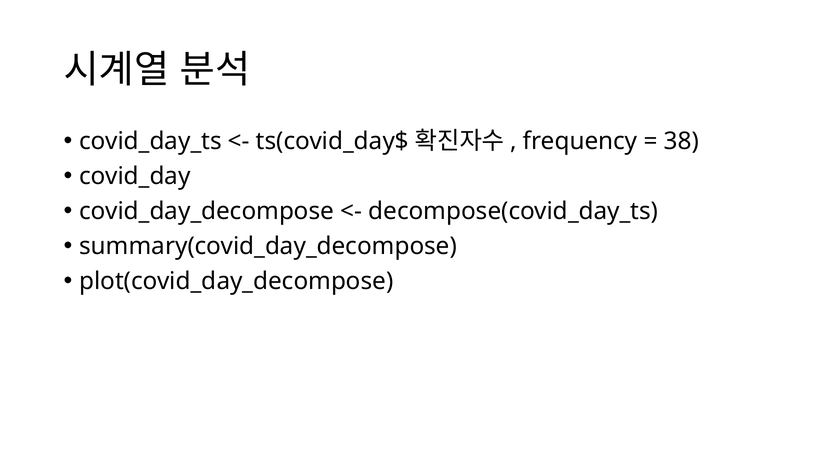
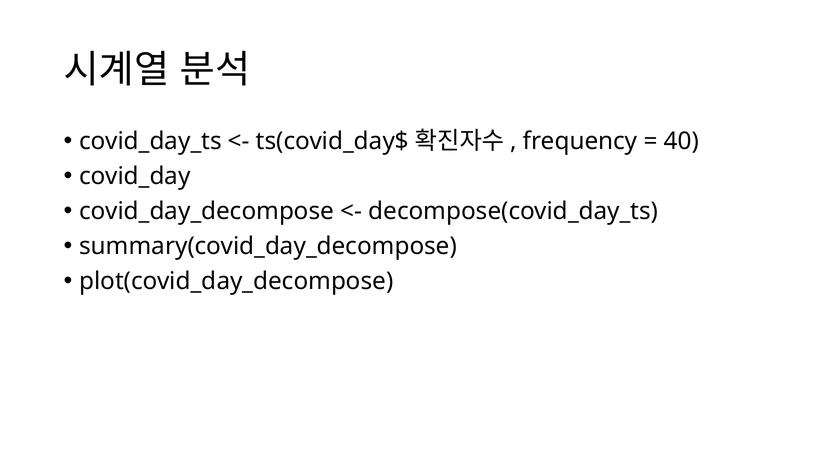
38: 38 -> 40 (681, 141)
